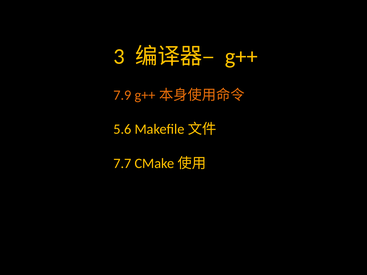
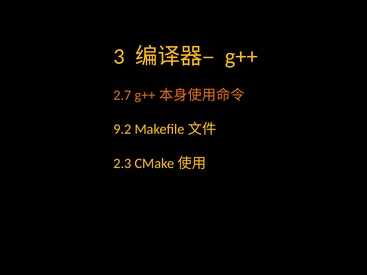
7.9: 7.9 -> 2.7 (122, 95)
5.6: 5.6 -> 9.2 (122, 129)
7.7: 7.7 -> 2.3 (122, 164)
